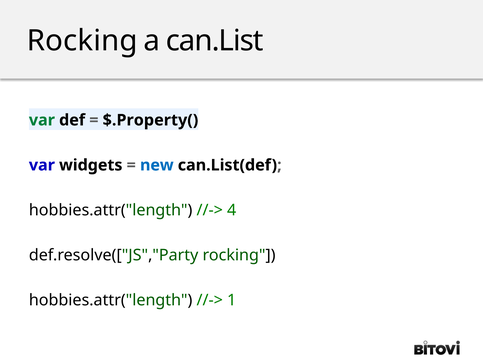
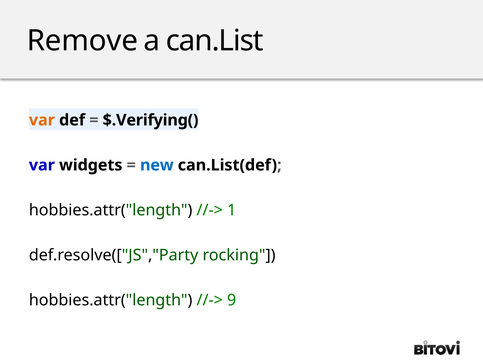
Rocking: Rocking -> Remove (82, 41)
var colour: green -> orange (42, 120)
$.Property(: $.Property( -> $.Verifying( (151, 120)
4: 4 -> 1 (232, 210)
1: 1 -> 9 (232, 300)
